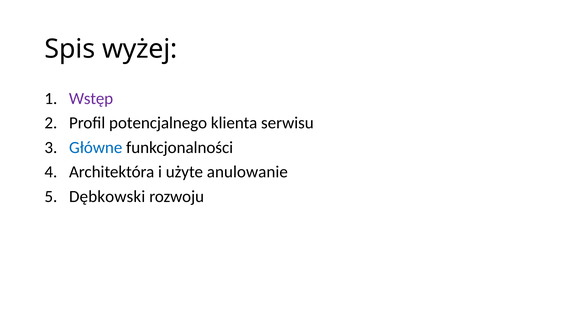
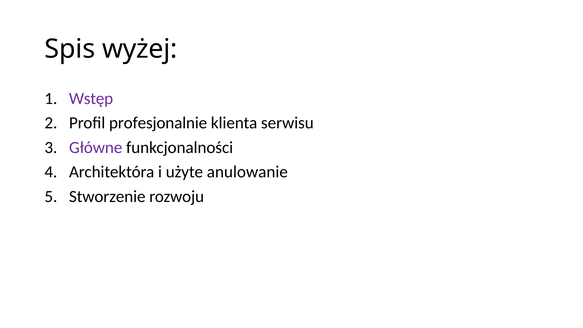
potencjalnego: potencjalnego -> profesjonalnie (158, 123)
Główne colour: blue -> purple (96, 147)
Dębkowski: Dębkowski -> Stworzenie (107, 196)
